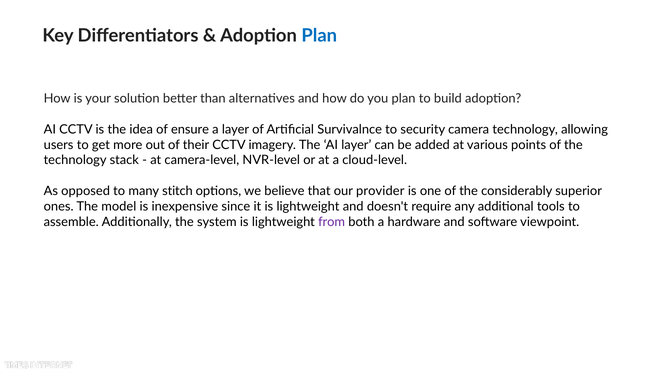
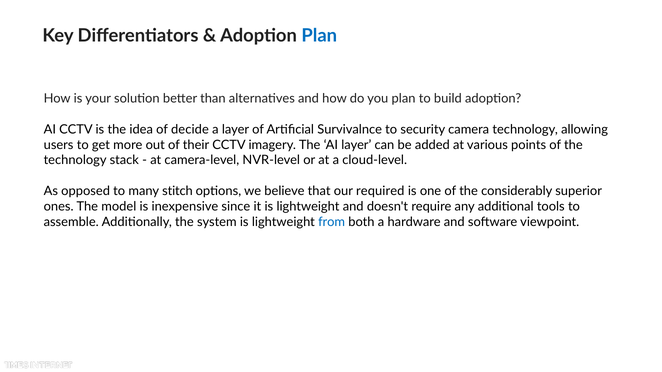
ensure: ensure -> decide (190, 129)
provider: provider -> required (380, 191)
from colour: purple -> blue (332, 222)
